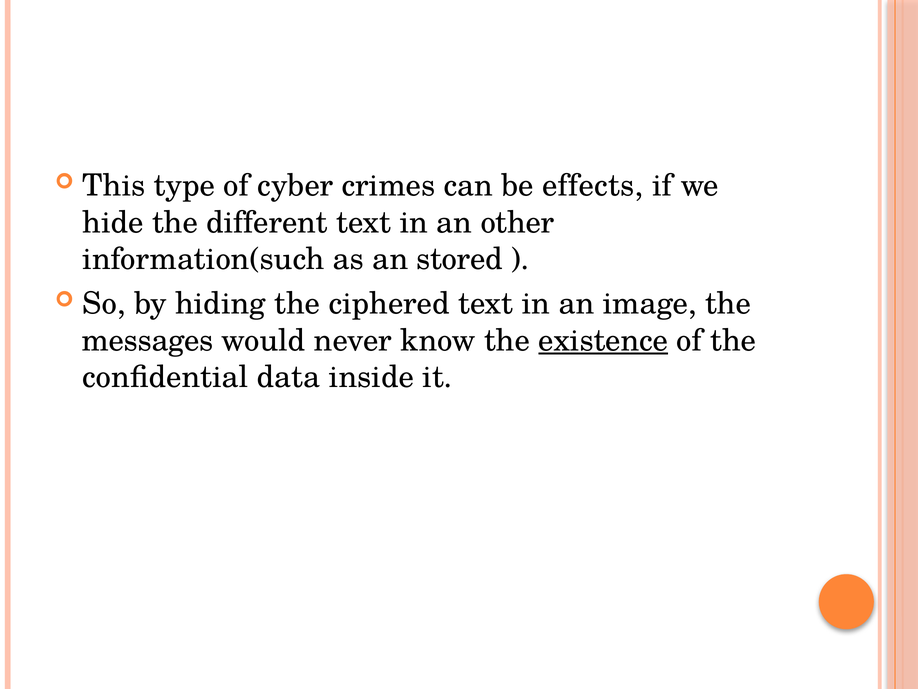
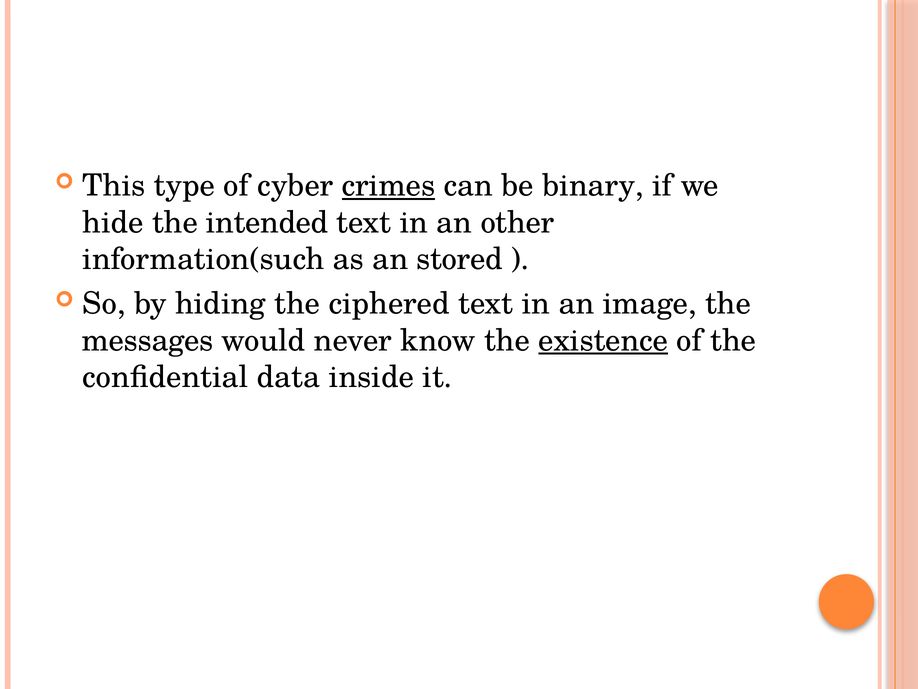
crimes underline: none -> present (389, 186)
effects: effects -> binary (593, 186)
different: different -> intended (267, 222)
